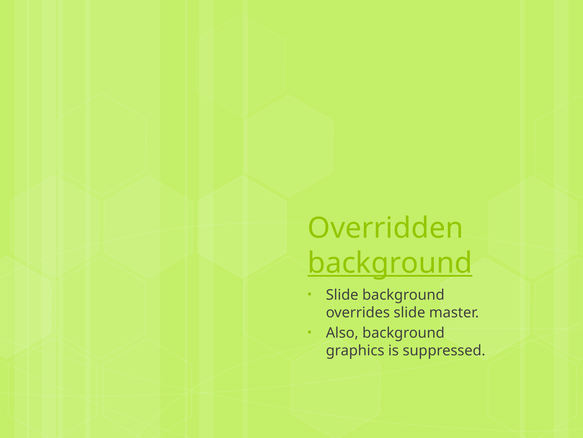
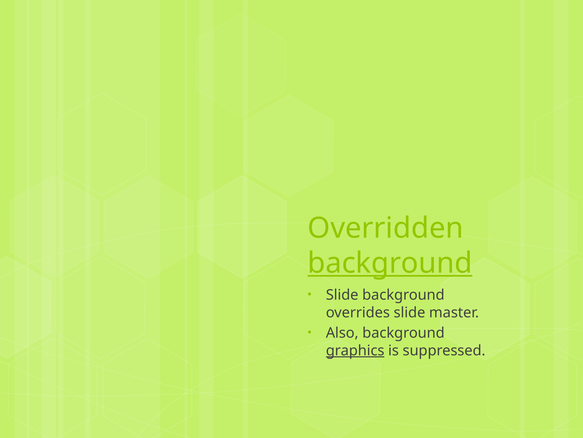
graphics underline: none -> present (355, 350)
